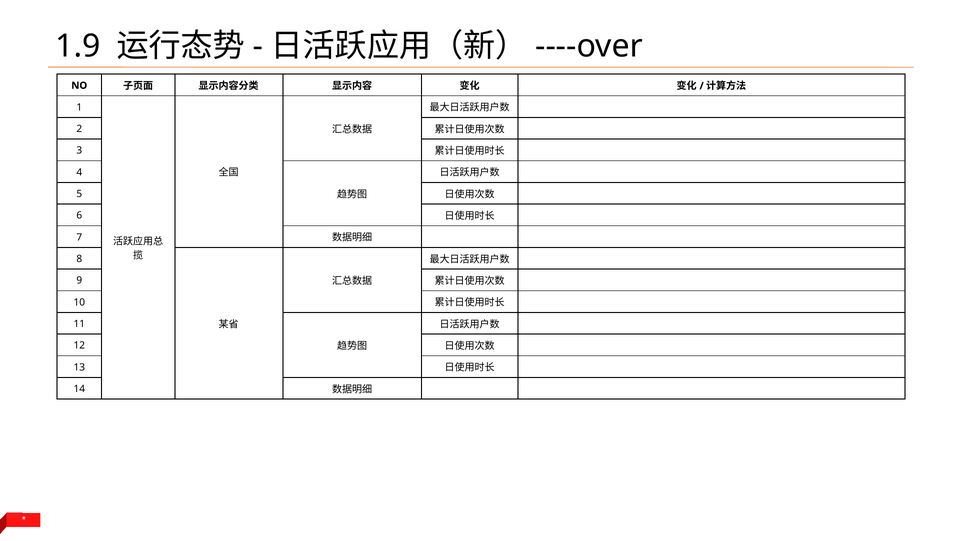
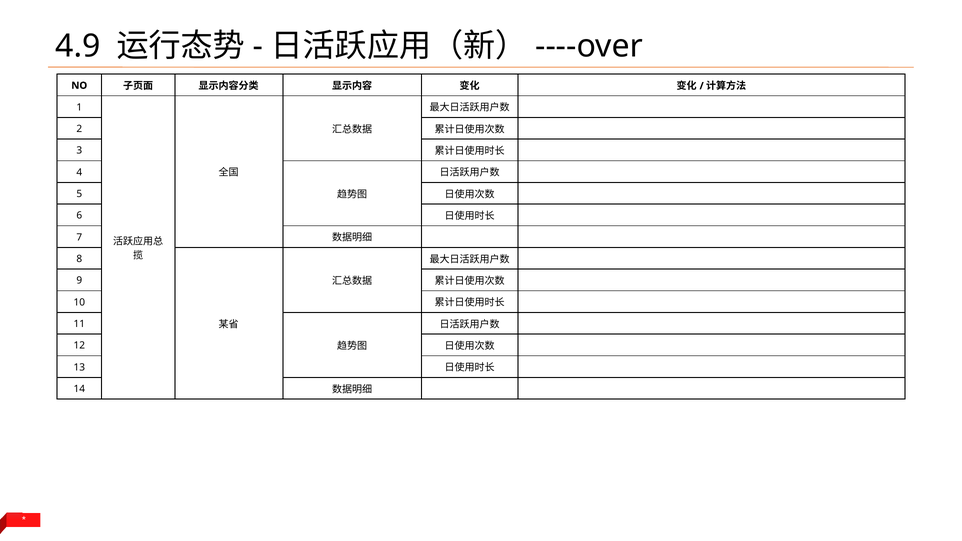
1.9: 1.9 -> 4.9 (78, 46)
